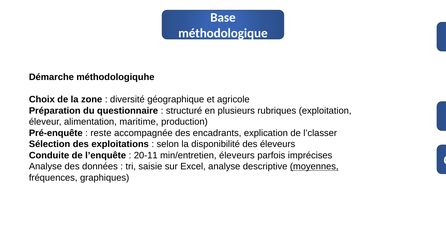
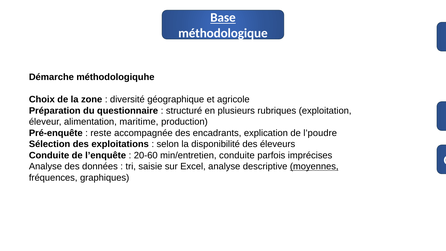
Base underline: none -> present (223, 18)
l’classer: l’classer -> l’poudre (320, 133)
20-11: 20-11 -> 20-60 (146, 155)
min/entretien éleveurs: éleveurs -> conduite (237, 155)
